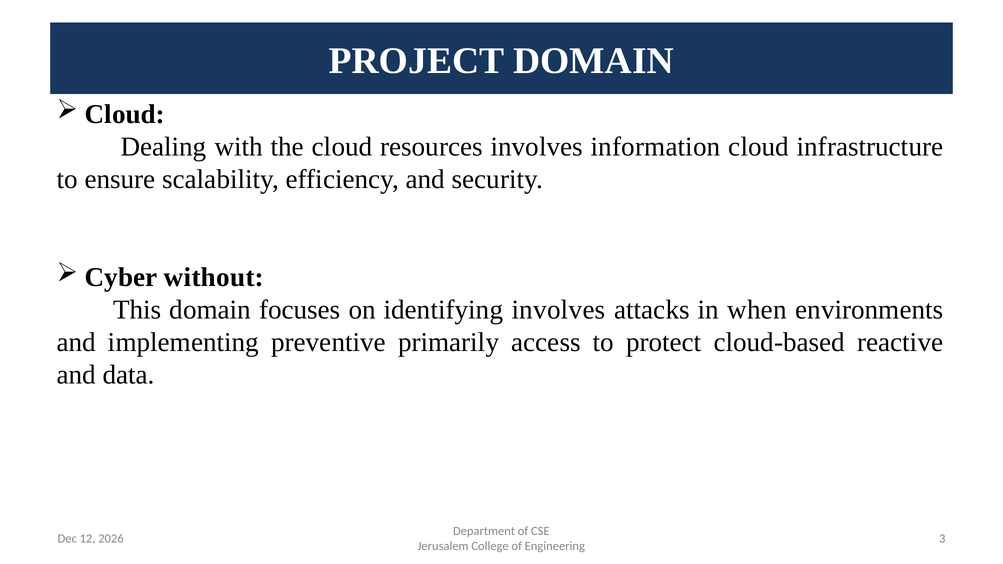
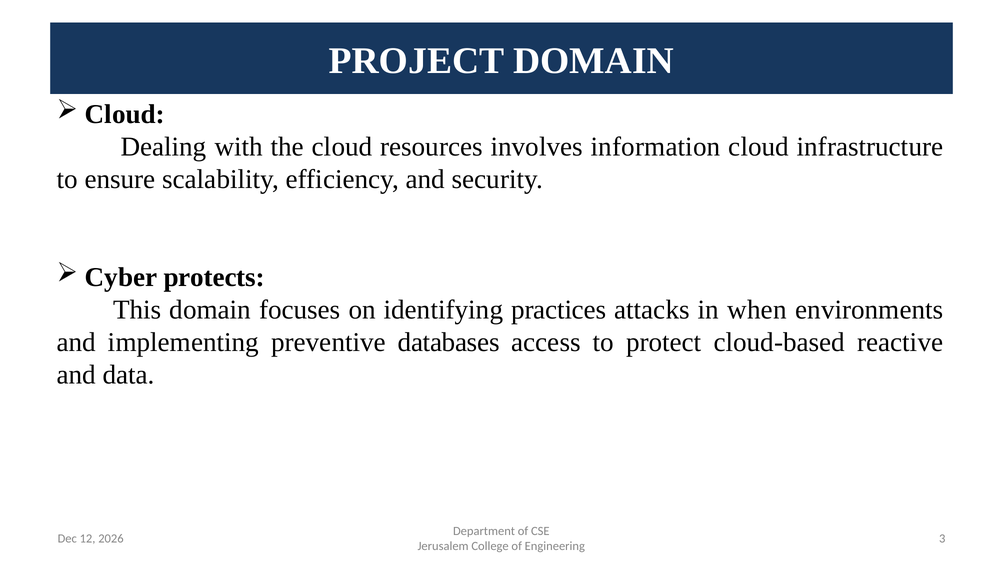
without: without -> protects (214, 277)
identifying involves: involves -> practices (559, 310)
primarily: primarily -> databases (449, 342)
